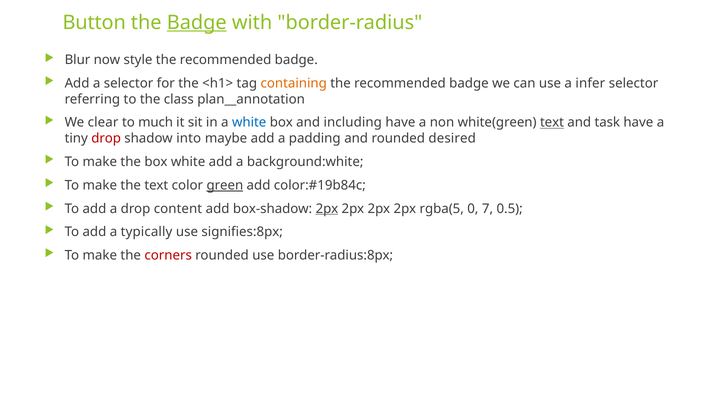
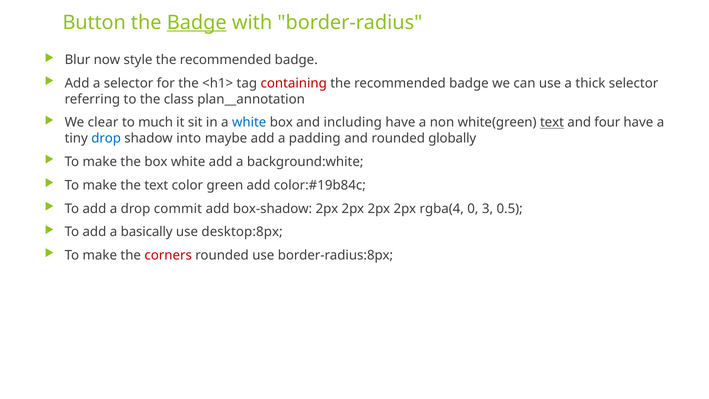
containing colour: orange -> red (294, 83)
infer: infer -> thick (590, 83)
task: task -> four (607, 123)
drop colour: red -> blue (106, 138)
desired: desired -> globally (452, 138)
green underline: present -> none (225, 185)
content: content -> commit (178, 209)
2px underline: present -> none (327, 209)
rgba(5: rgba(5 -> rgba(4 (442, 209)
7: 7 -> 3 (488, 209)
typically: typically -> basically (147, 232)
signifies:8px: signifies:8px -> desktop:8px (242, 232)
